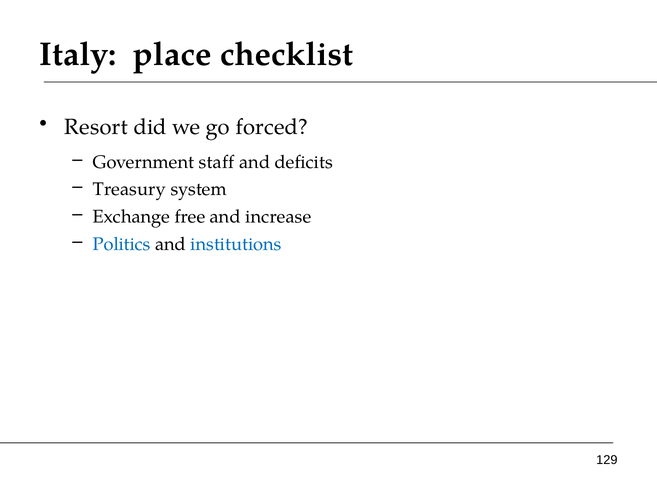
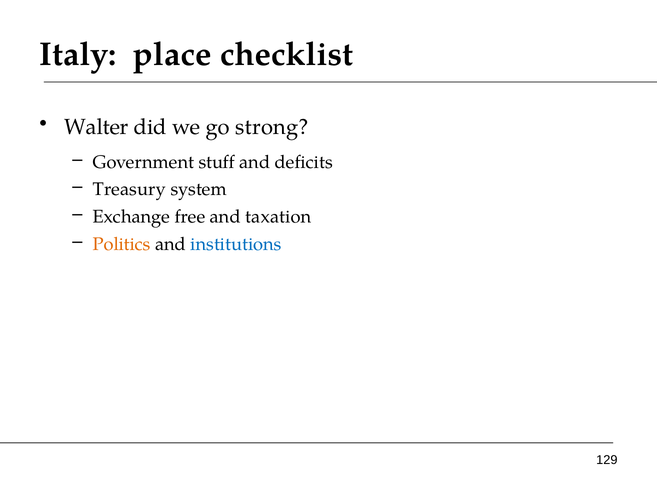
Resort: Resort -> Walter (96, 127)
forced: forced -> strong (272, 127)
staff: staff -> stuff (217, 162)
increase: increase -> taxation (278, 217)
Politics colour: blue -> orange (122, 244)
